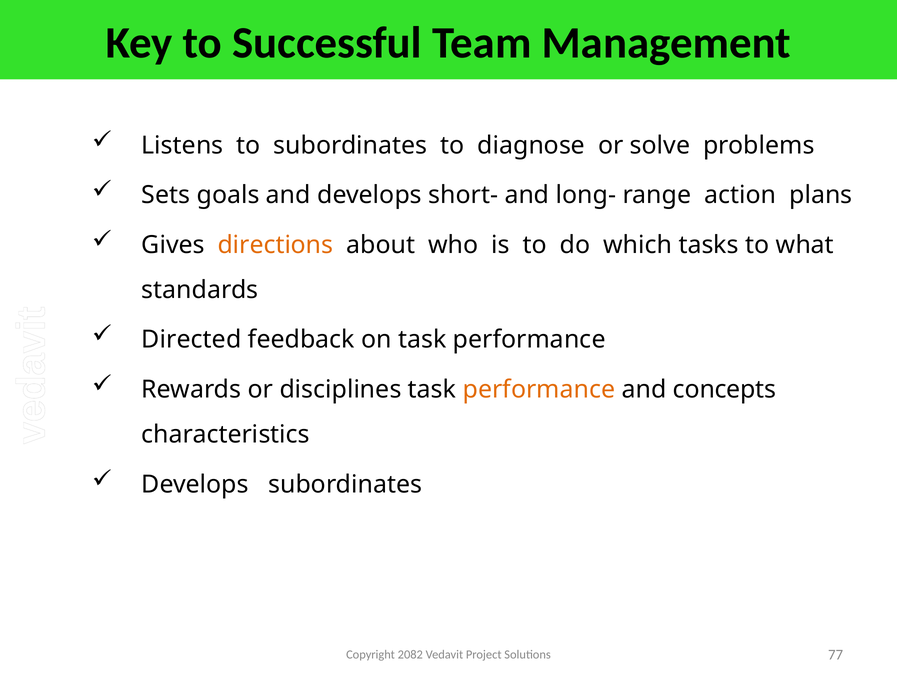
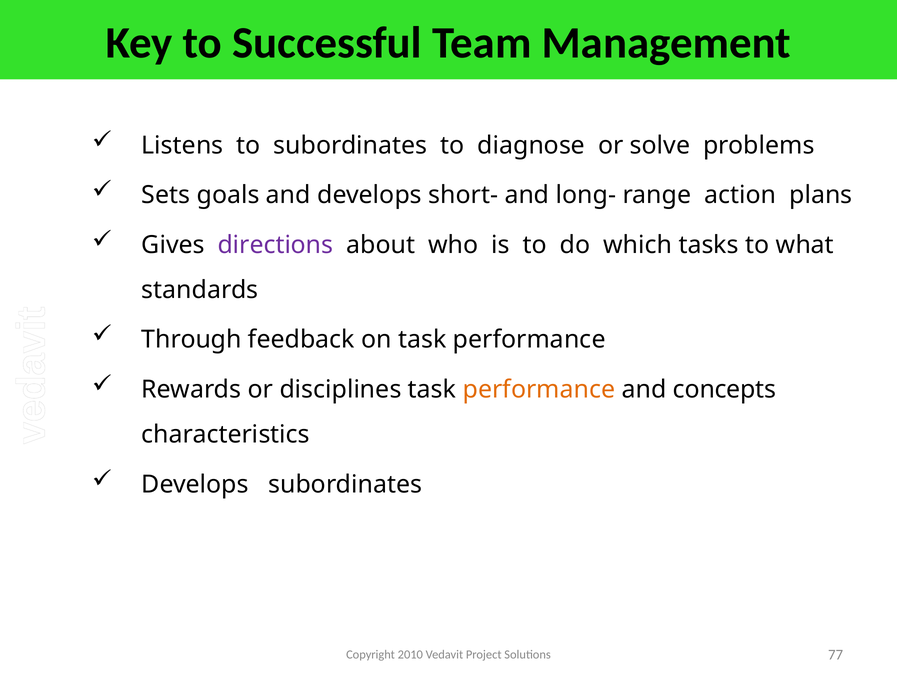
directions colour: orange -> purple (275, 245)
Directed: Directed -> Through (192, 340)
2082: 2082 -> 2010 (410, 654)
